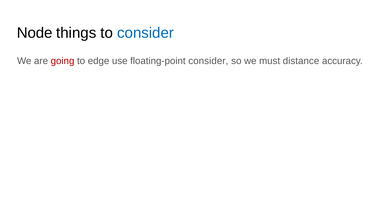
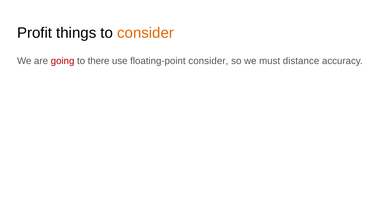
Node: Node -> Profit (35, 33)
consider colour: blue -> orange (146, 33)
edge: edge -> there (99, 61)
